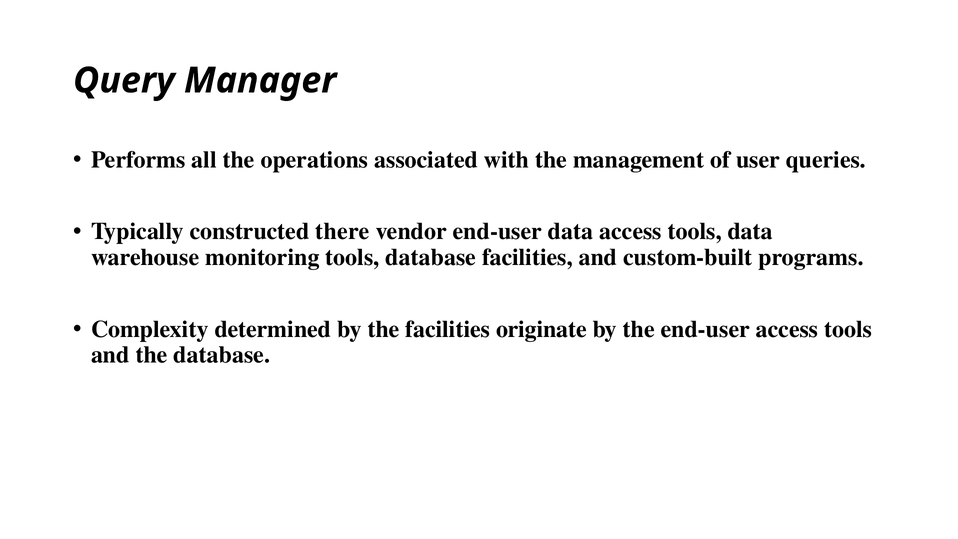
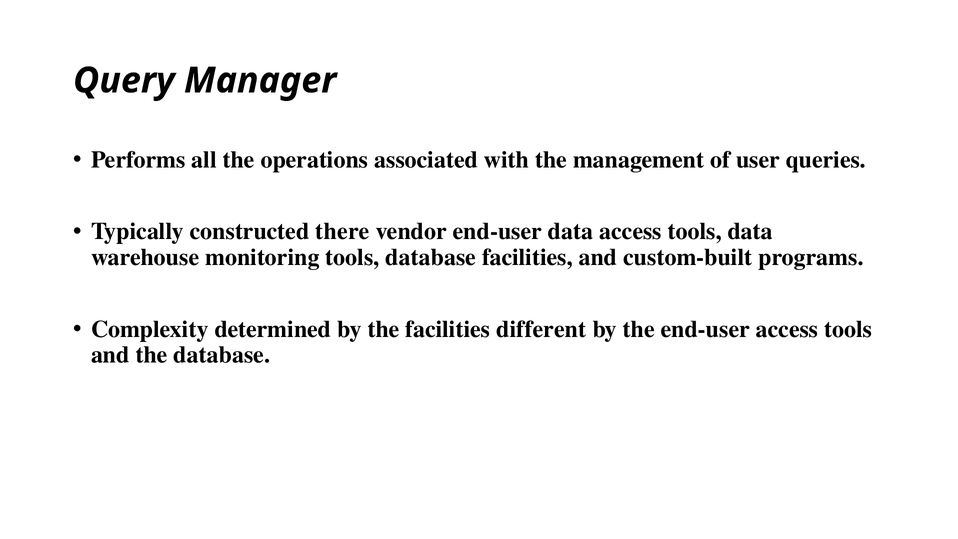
originate: originate -> different (541, 329)
